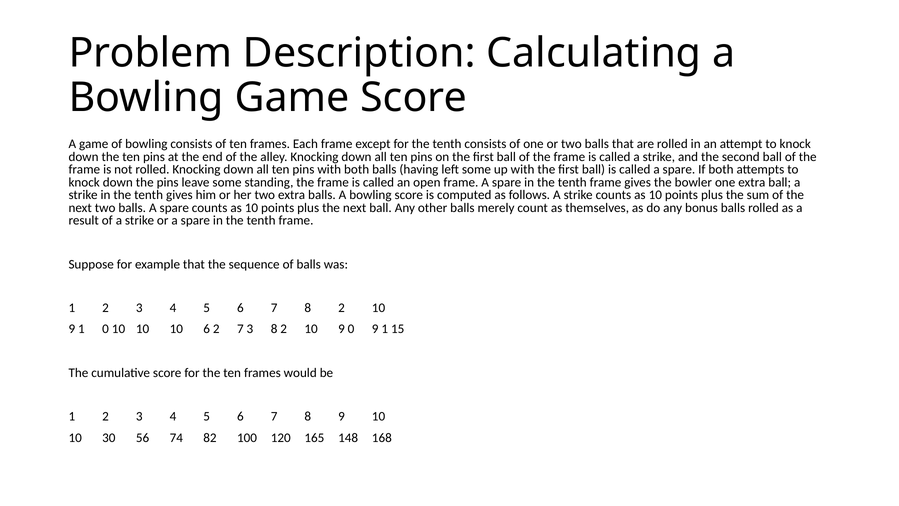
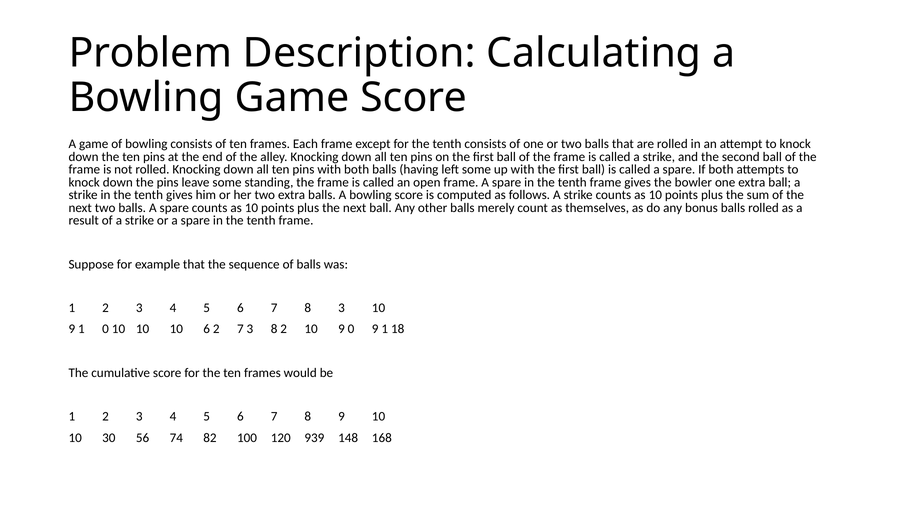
7 8 2: 2 -> 3 (341, 308)
15: 15 -> 18 (398, 329)
165: 165 -> 939 (314, 437)
